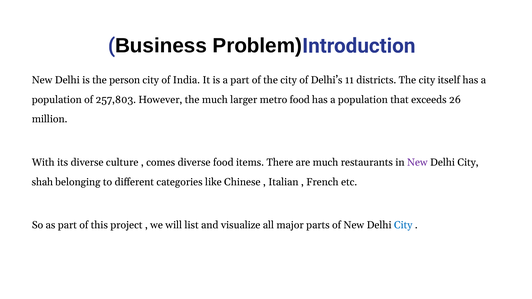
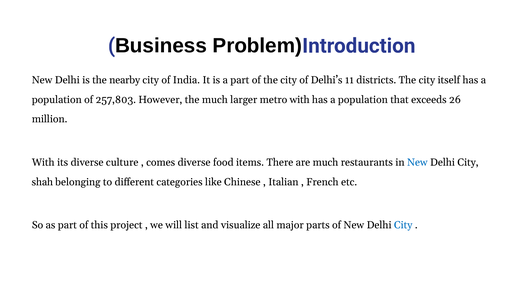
person: person -> nearby (125, 80)
metro food: food -> with (300, 100)
New colour: purple -> blue (417, 163)
